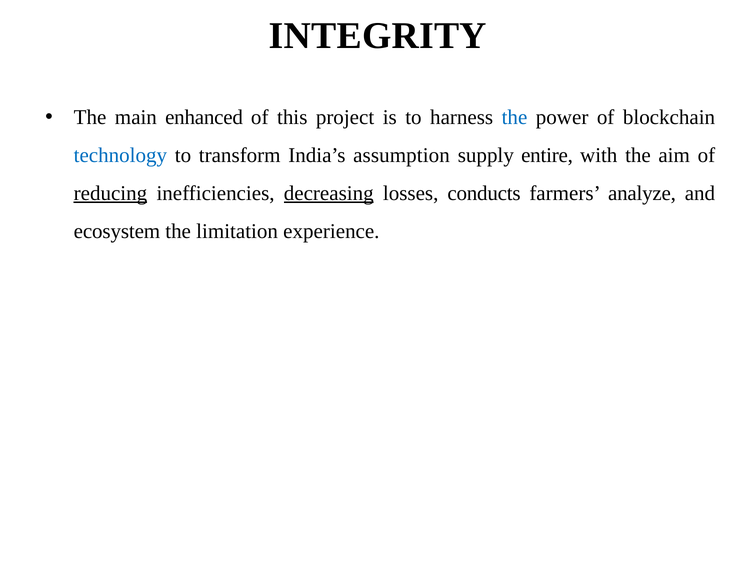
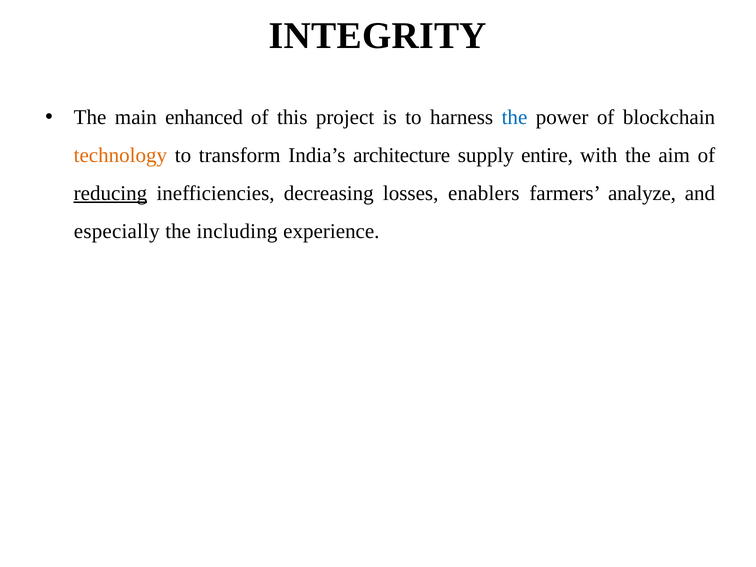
technology colour: blue -> orange (120, 155)
assumption: assumption -> architecture (402, 155)
decreasing underline: present -> none (329, 193)
conducts: conducts -> enablers (484, 193)
ecosystem: ecosystem -> especially (117, 231)
limitation: limitation -> including (237, 231)
